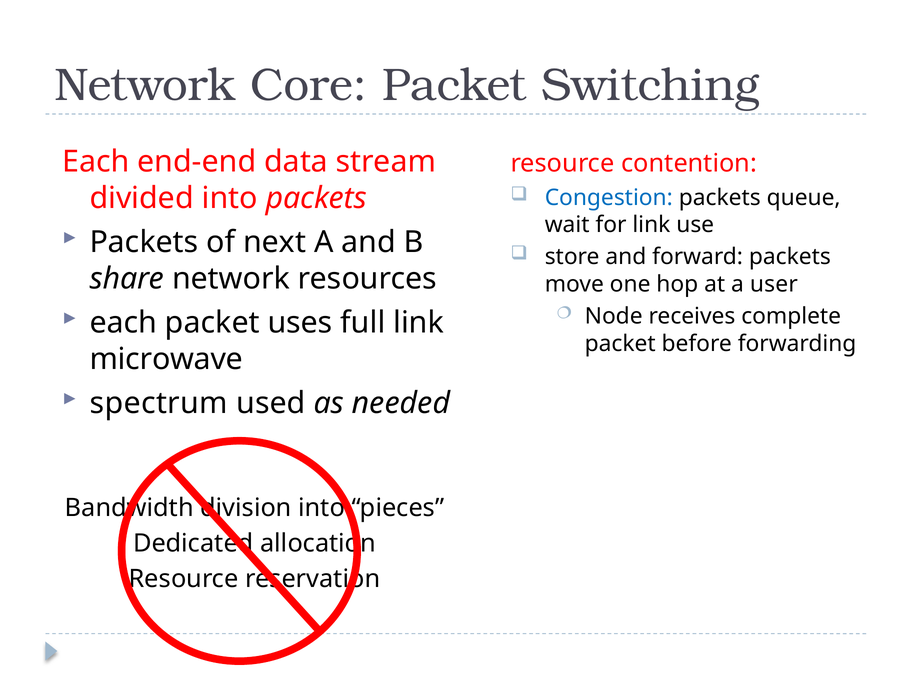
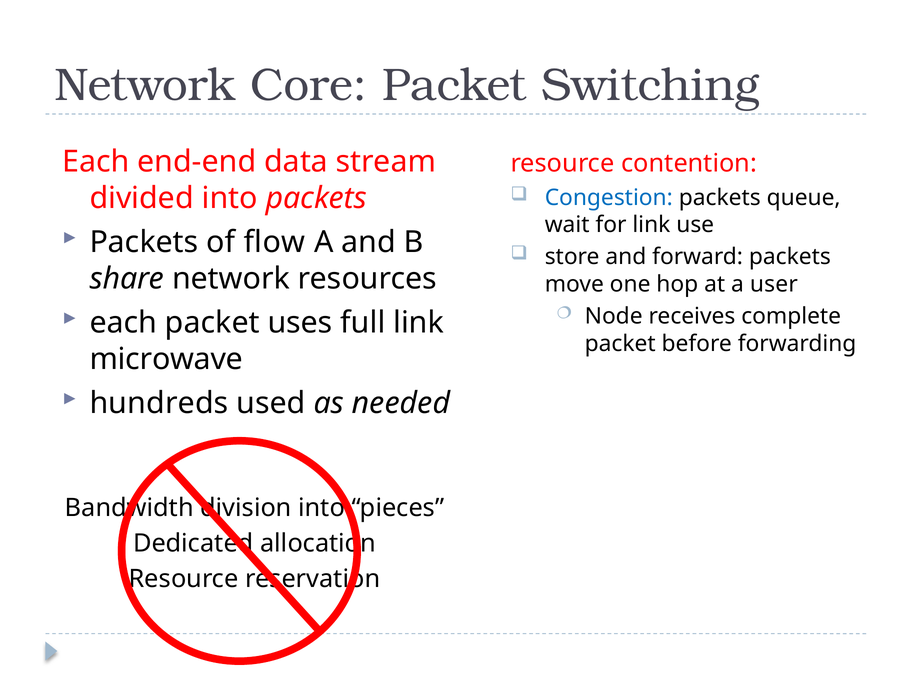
next: next -> flow (274, 242)
spectrum: spectrum -> hundreds (159, 403)
